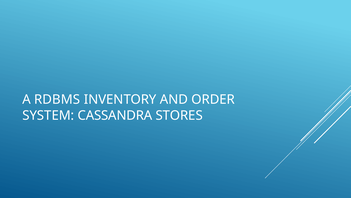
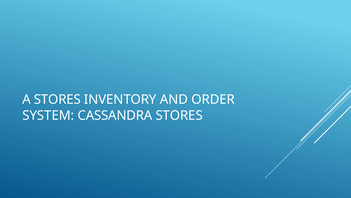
A RDBMS: RDBMS -> STORES (57, 99)
